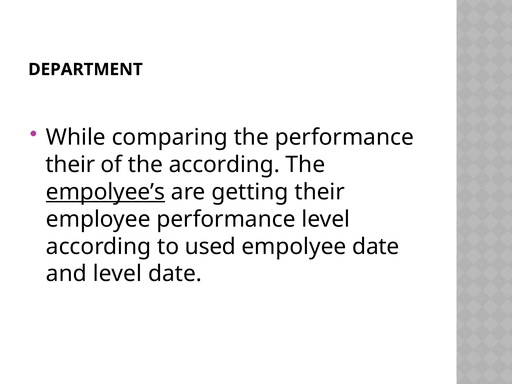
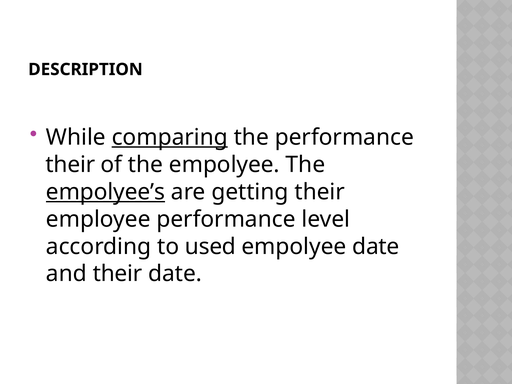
DEPARTMENT: DEPARTMENT -> DESCRIPTION (85, 69)
comparing underline: none -> present (170, 137)
the according: according -> empolyee (224, 165)
and level: level -> their (118, 274)
